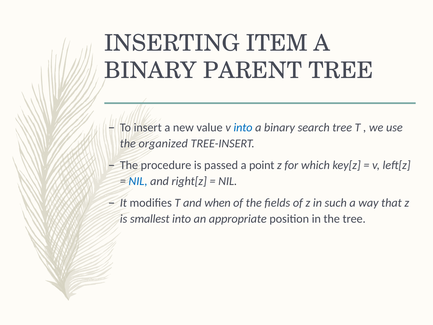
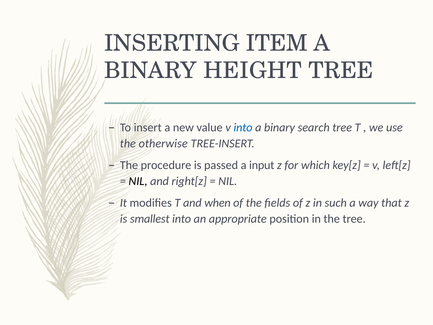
PARENT: PARENT -> HEIGHT (253, 70)
organized: organized -> otherwise (163, 143)
point: point -> input (262, 165)
NIL colour: blue -> black (138, 181)
